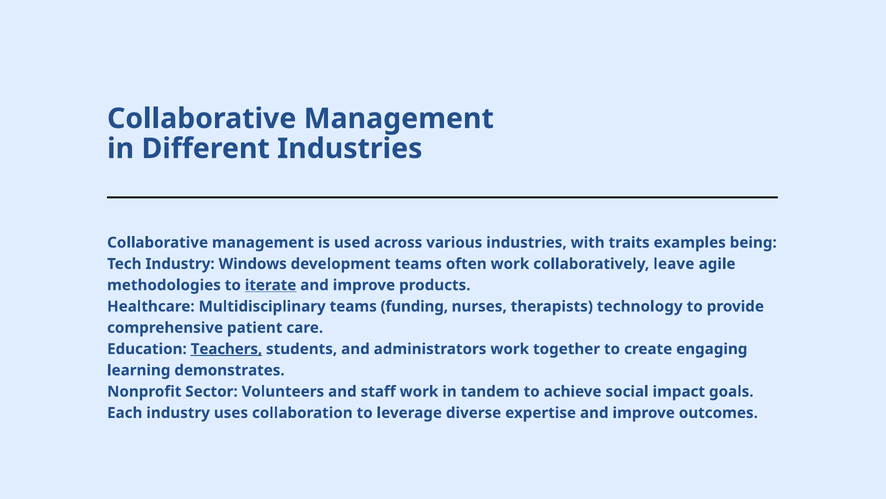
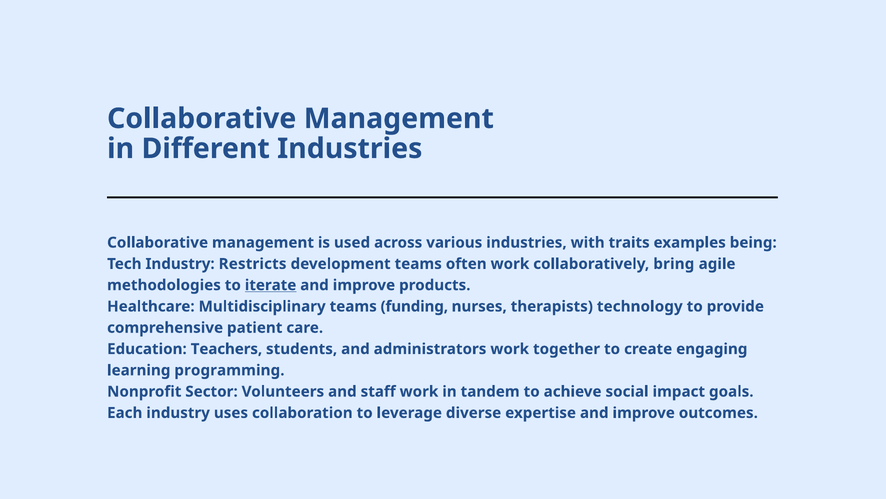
Windows: Windows -> Restricts (253, 264)
leave: leave -> bring (674, 264)
Teachers underline: present -> none (226, 349)
demonstrates: demonstrates -> programming (229, 370)
